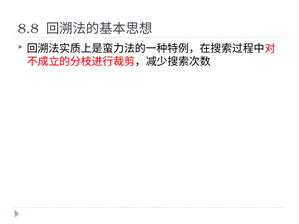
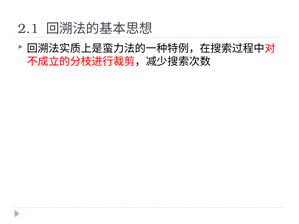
8.8: 8.8 -> 2.1 (28, 29)
